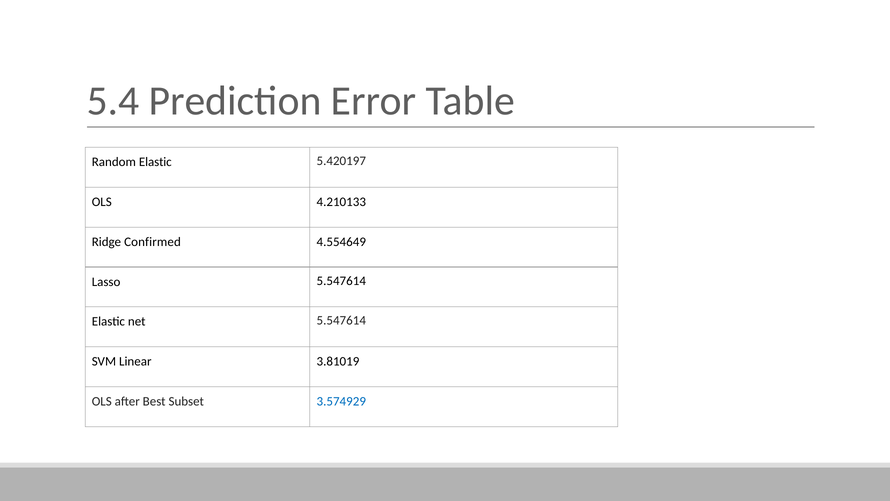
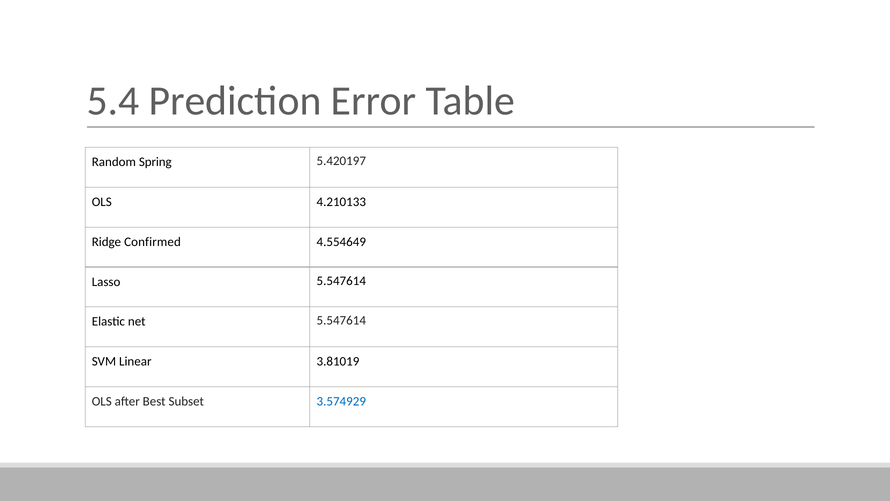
Random Elastic: Elastic -> Spring (155, 162)
